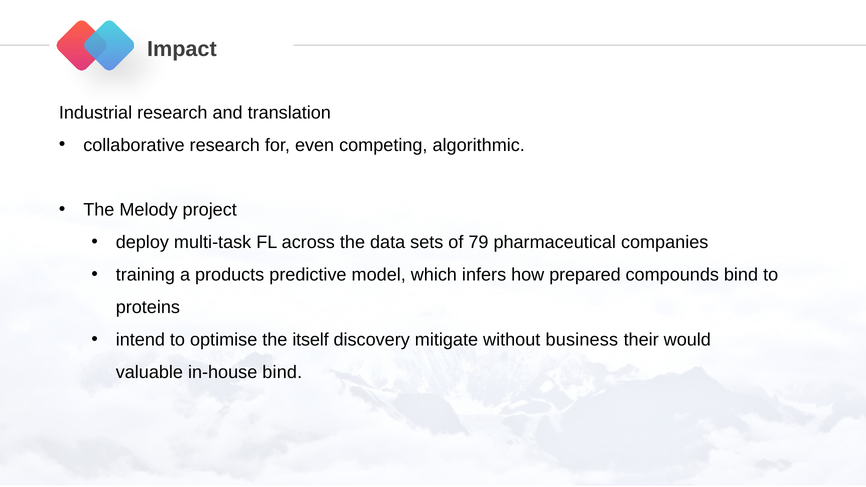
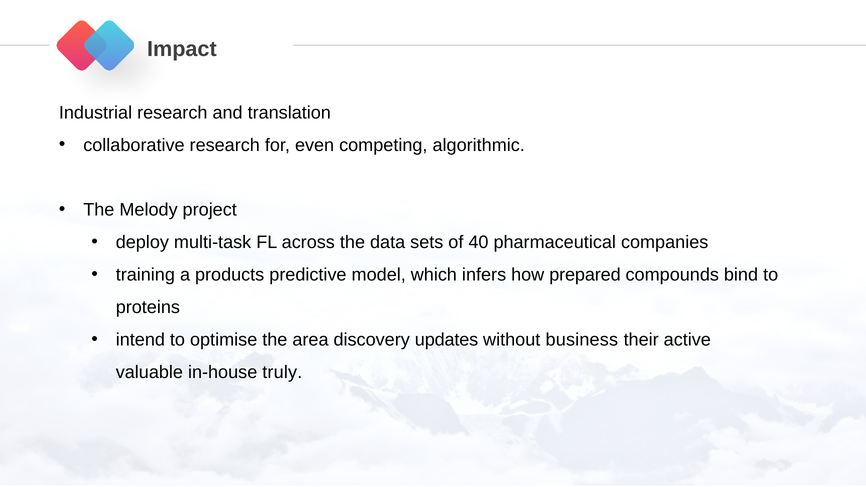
79: 79 -> 40 (478, 243)
itself: itself -> area (310, 340)
mitigate: mitigate -> updates (447, 340)
would: would -> active (687, 340)
in-house bind: bind -> truly (282, 372)
